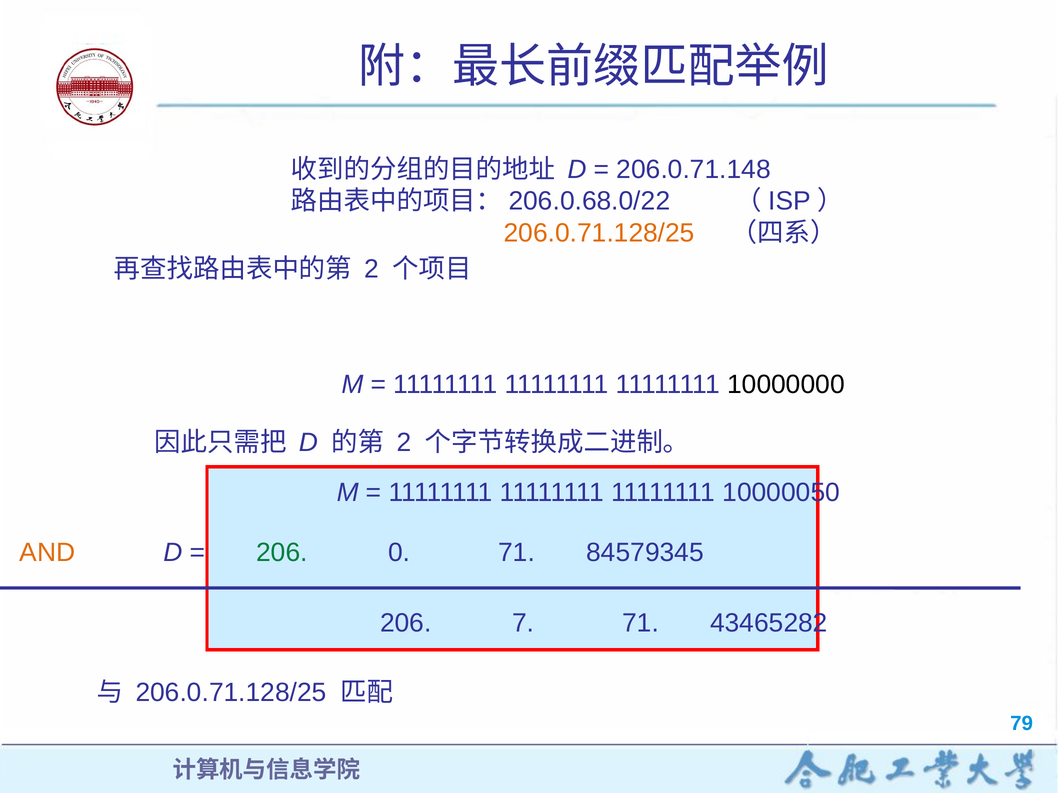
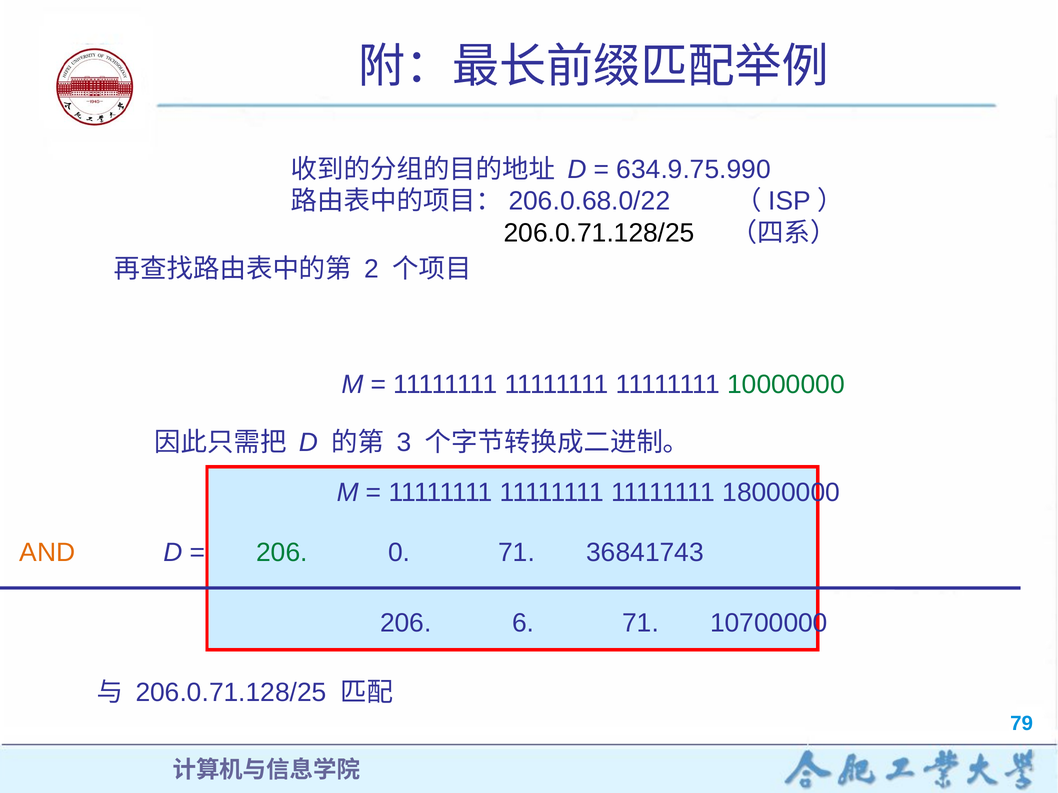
206.0.71.148: 206.0.71.148 -> 634.9.75.990 (694, 170)
206.0.71.128/25 colour: orange -> black (599, 233)
10000000 colour: black -> green (786, 385)
2: 2 -> 3 (404, 443)
10000050: 10000050 -> 18000000 (781, 493)
84579345: 84579345 -> 36841743 (645, 553)
7: 7 -> 6 (523, 623)
43465282: 43465282 -> 10700000 (769, 623)
